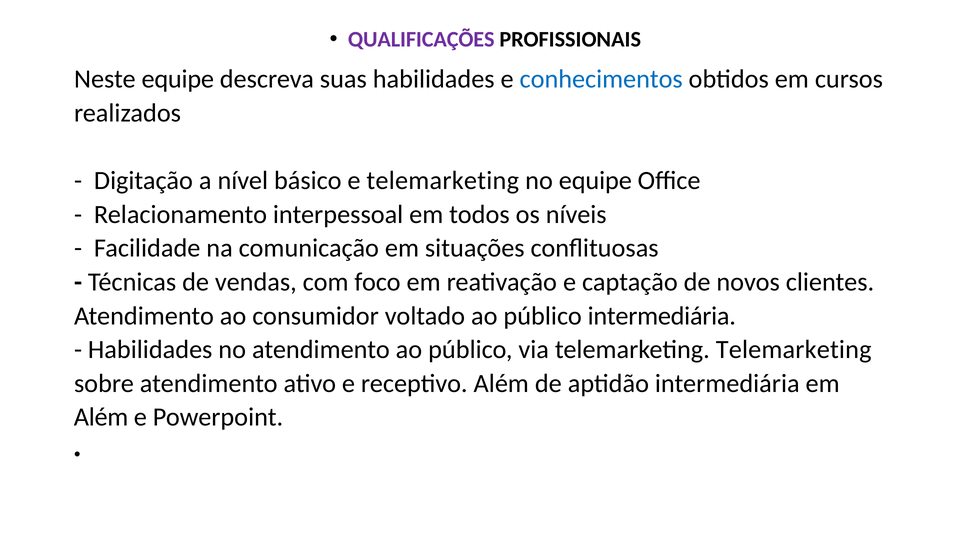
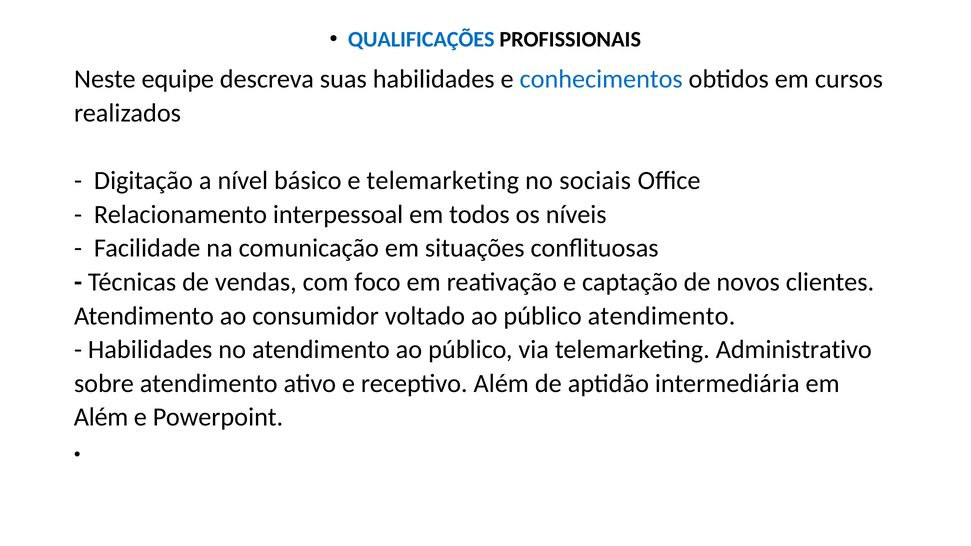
QUALIFICAÇÕES colour: purple -> blue (421, 39)
no equipe: equipe -> sociais (595, 181)
público intermediária: intermediária -> atendimento (662, 316)
telemarketing Telemarketing: Telemarketing -> Administrativo (794, 350)
